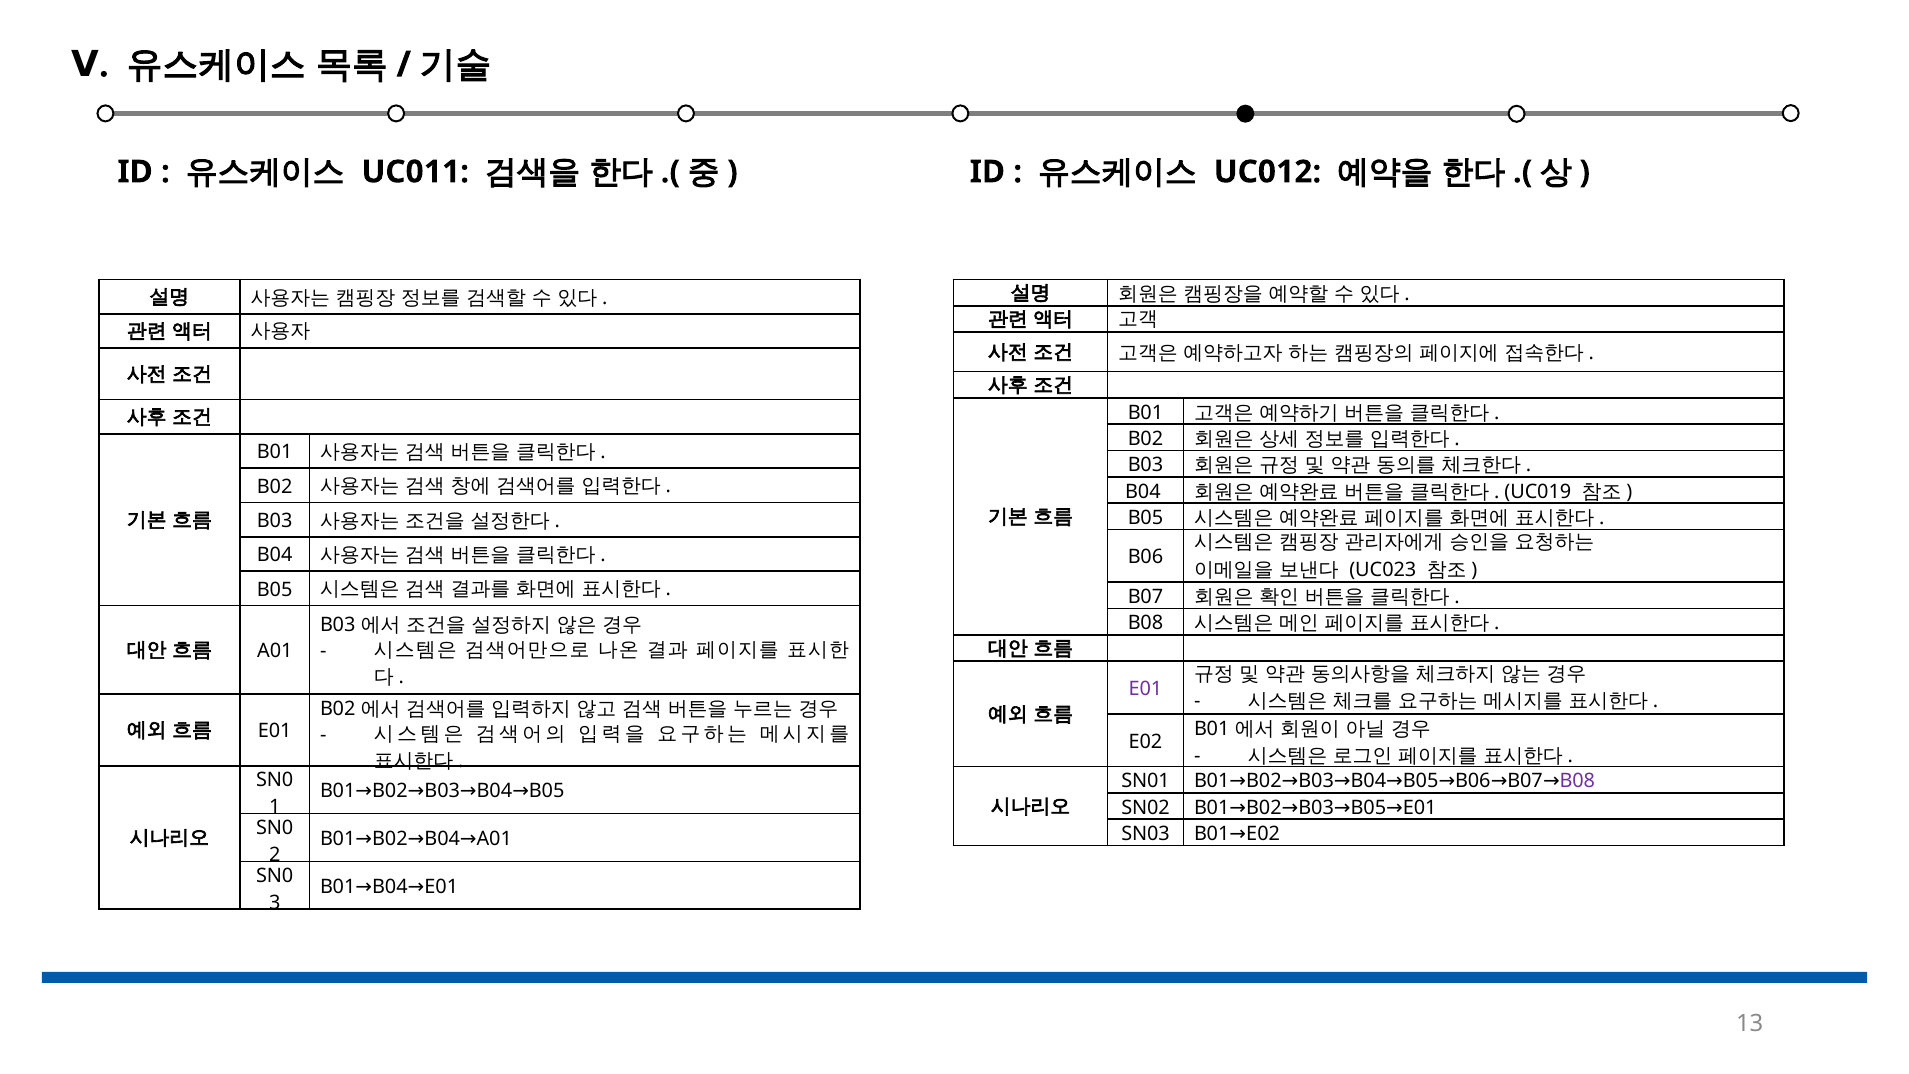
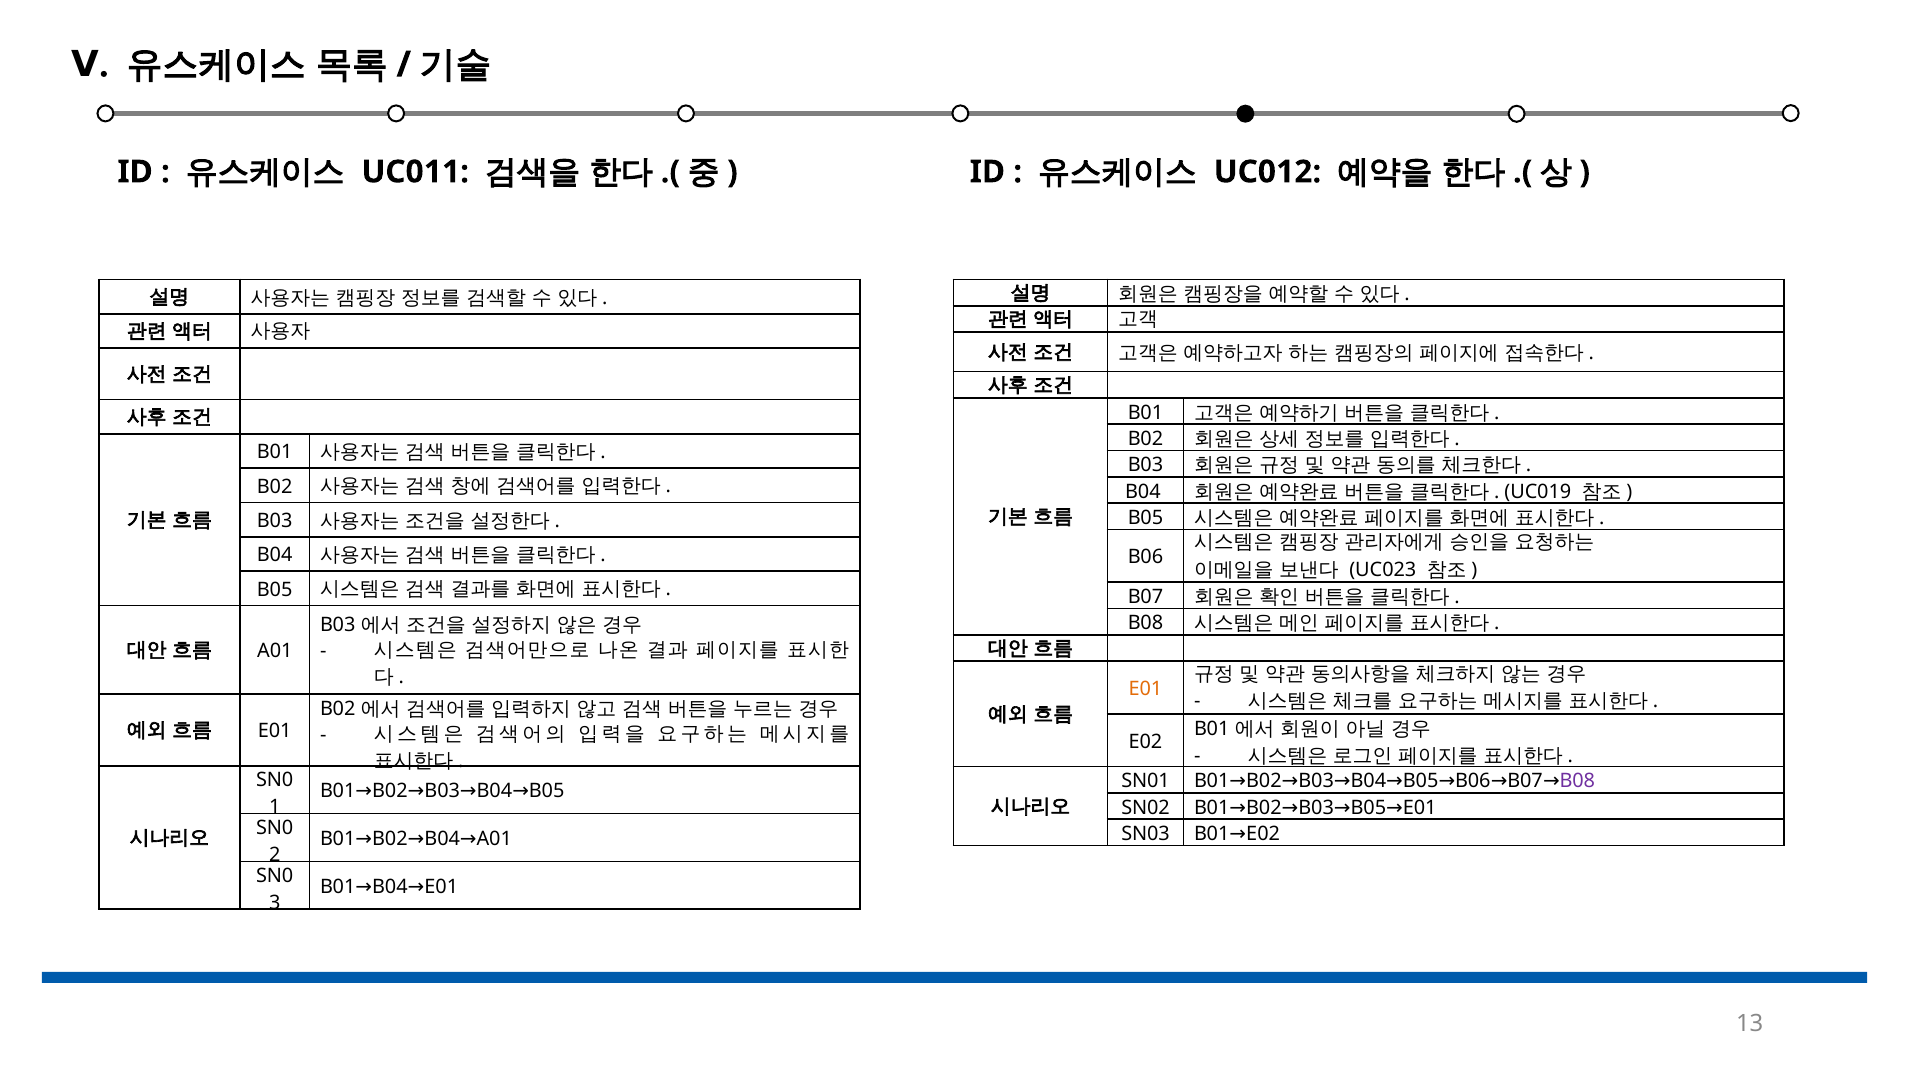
E01 colour: purple -> orange (1145, 689)
